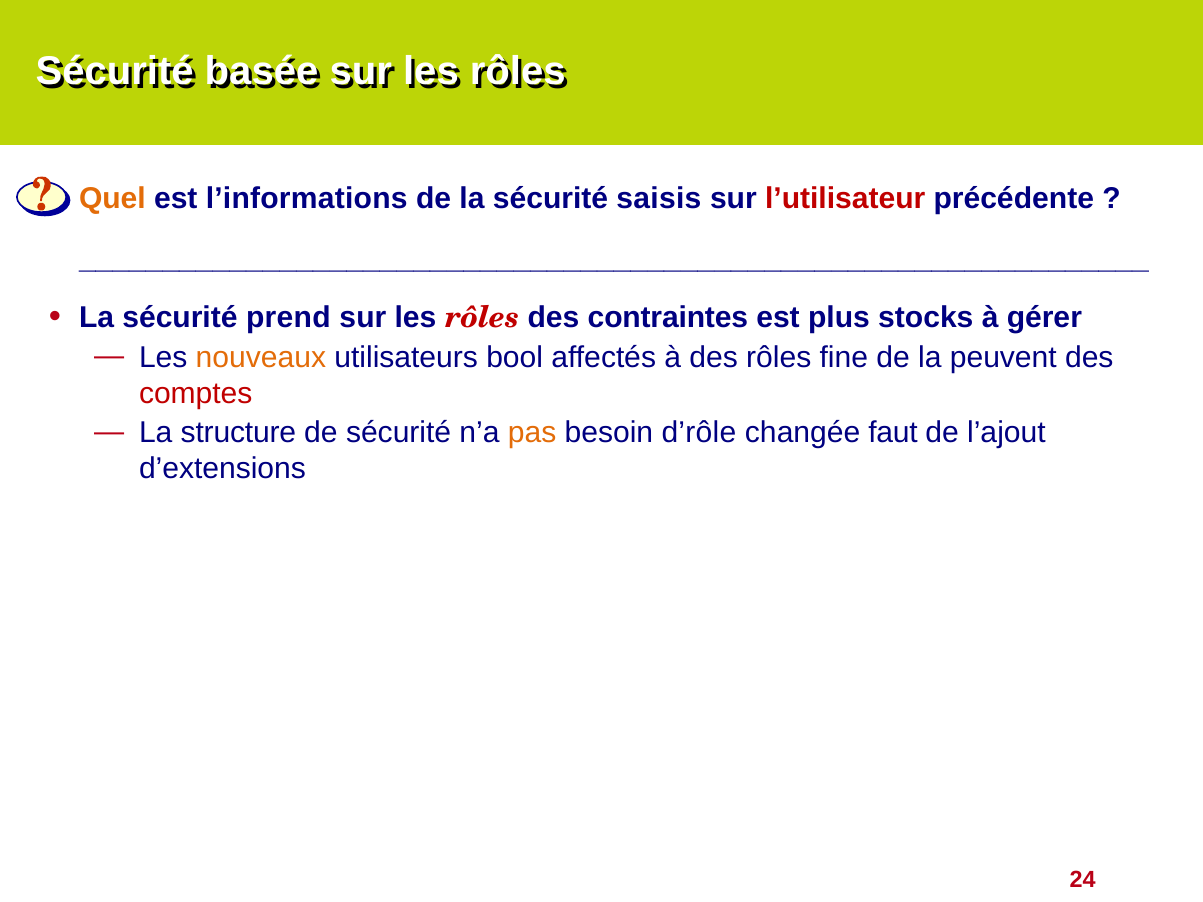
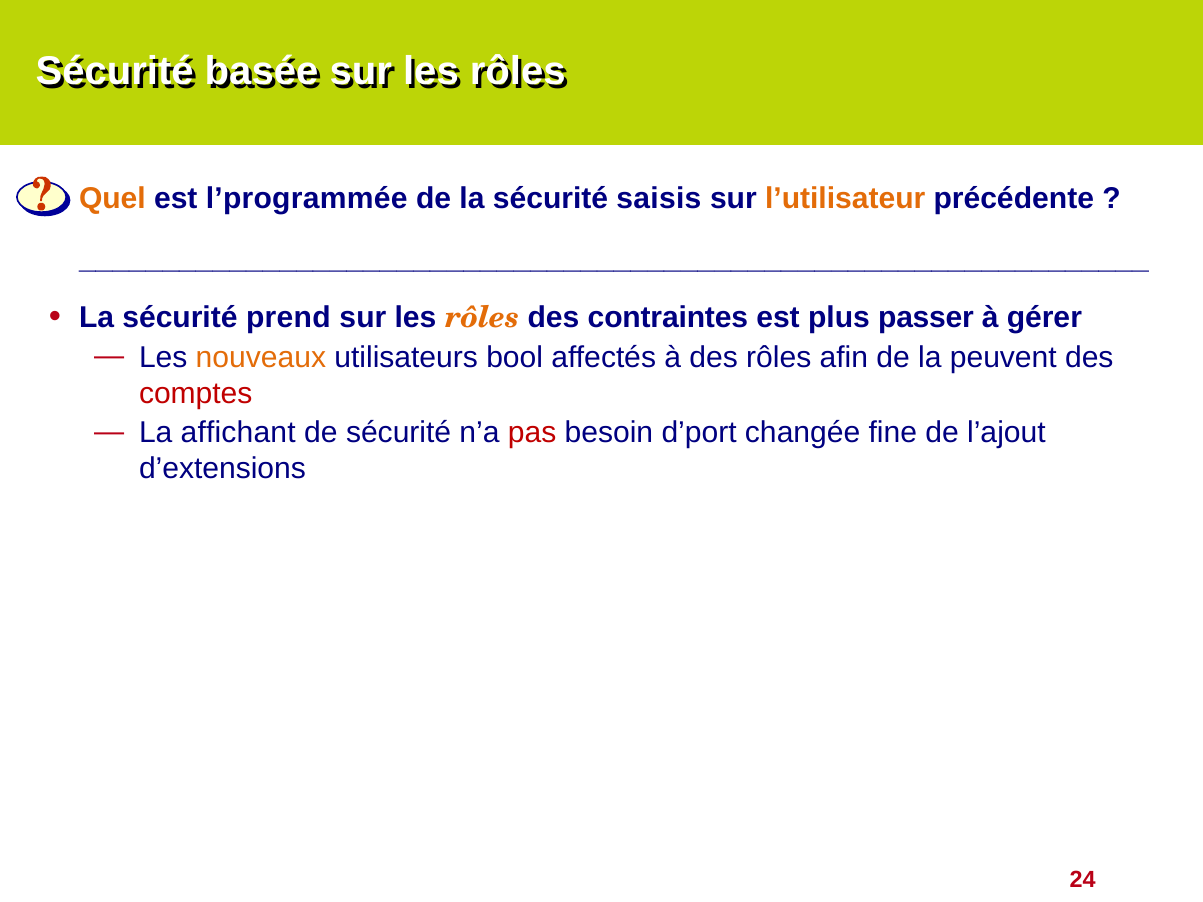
l’informations: l’informations -> l’programmée (307, 199)
l’utilisateur colour: red -> orange (845, 199)
rôles colour: red -> orange (482, 318)
stocks: stocks -> passer (926, 318)
fine: fine -> afin (844, 357)
structure: structure -> affichant (238, 433)
pas colour: orange -> red (532, 433)
d’rôle: d’rôle -> d’port (699, 433)
faut: faut -> fine (893, 433)
